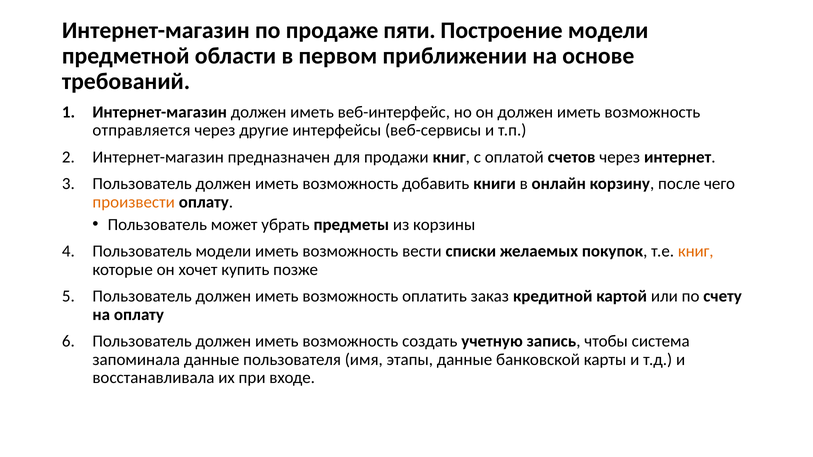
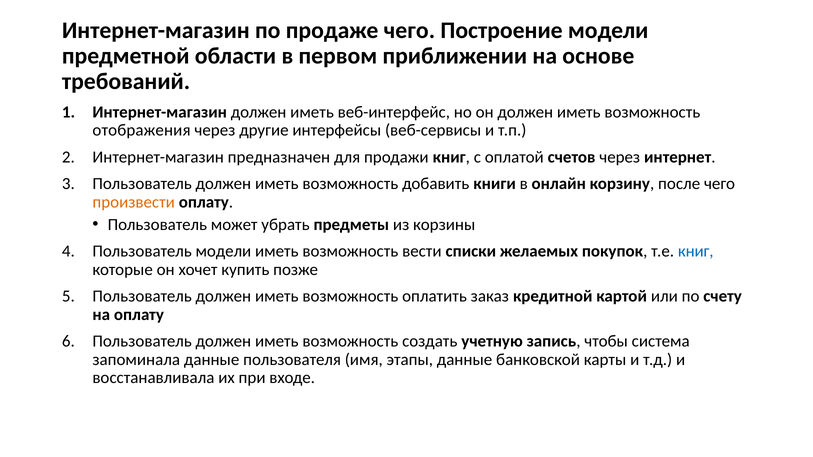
продаже пяти: пяти -> чего (409, 30)
отправляется: отправляется -> отображения (142, 130)
книг colour: orange -> blue (696, 251)
